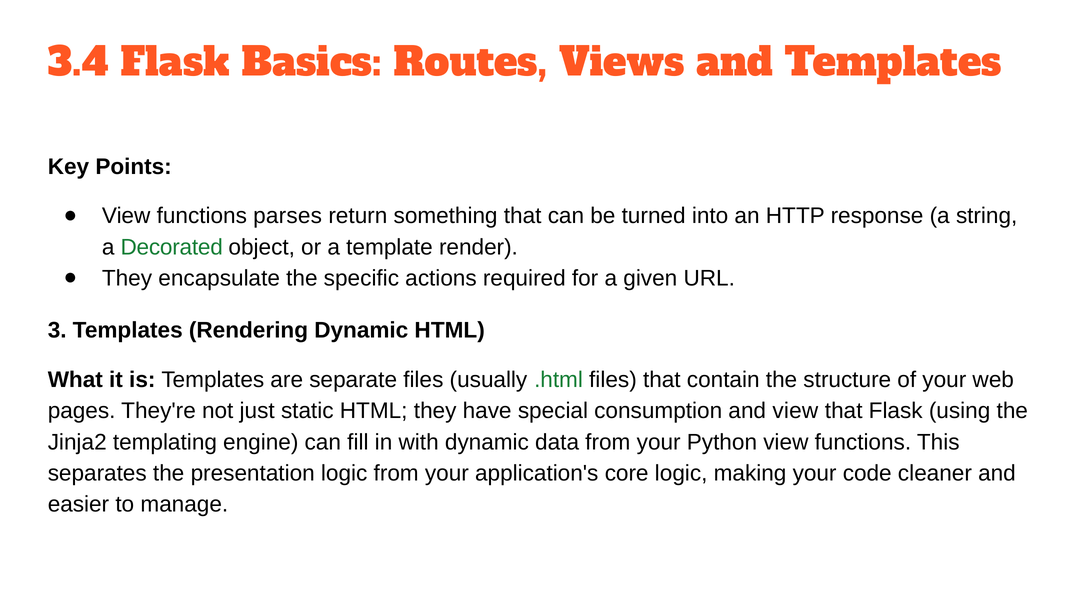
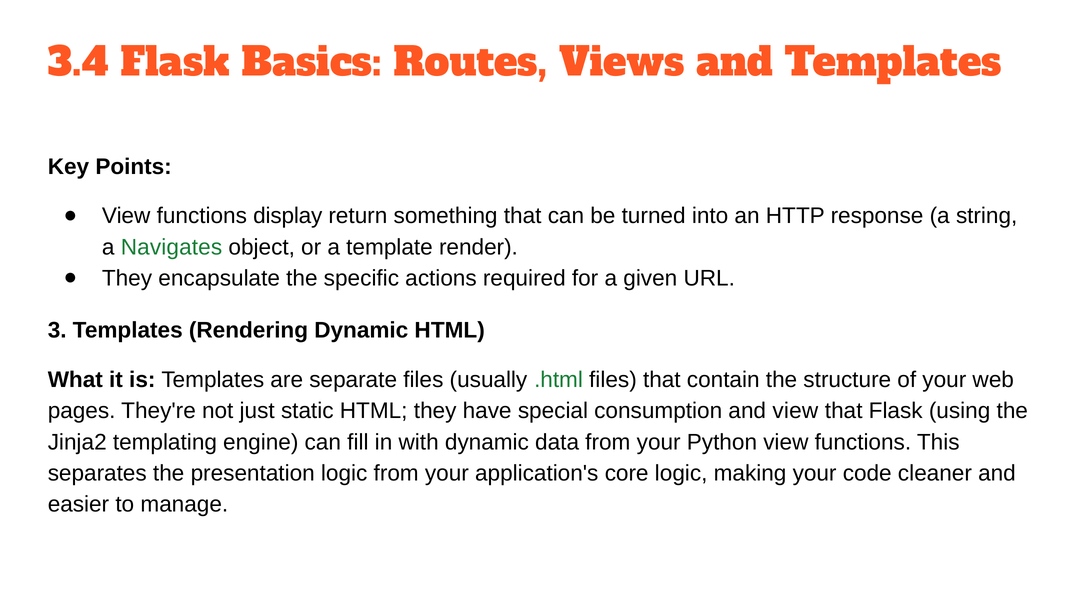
parses: parses -> display (288, 216)
Decorated: Decorated -> Navigates (171, 247)
